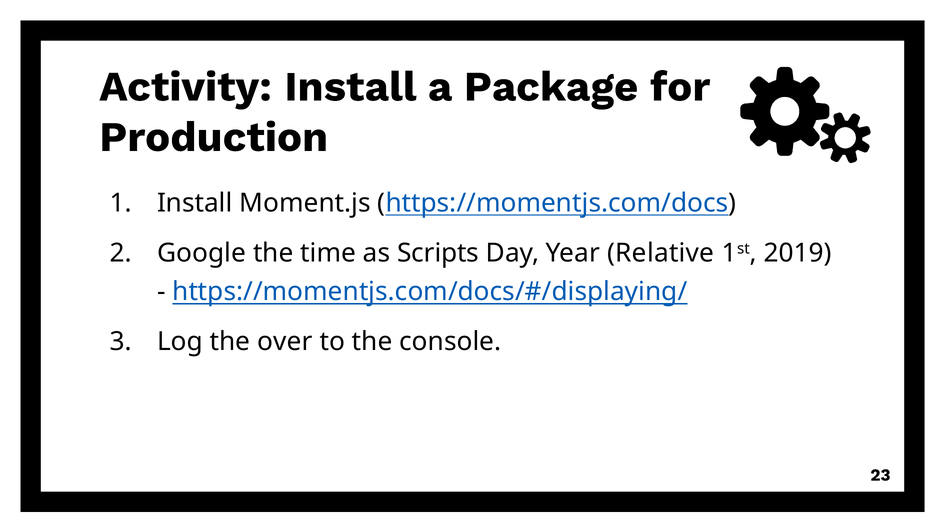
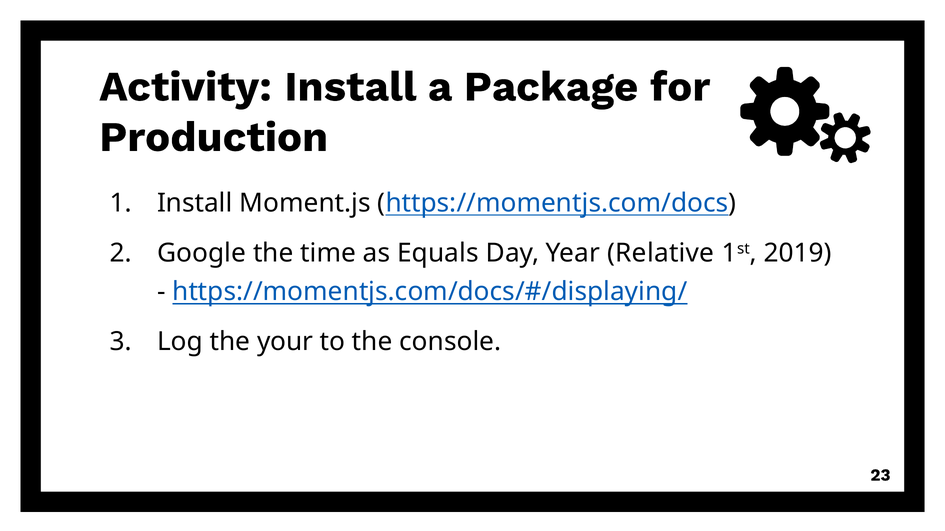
Scripts: Scripts -> Equals (438, 253)
over: over -> your (285, 342)
